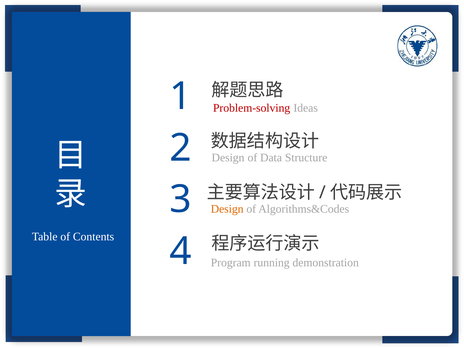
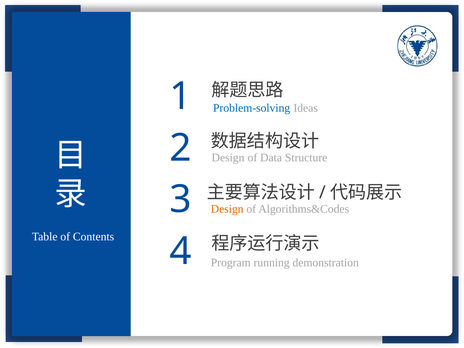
Problem-solving colour: red -> blue (252, 108)
